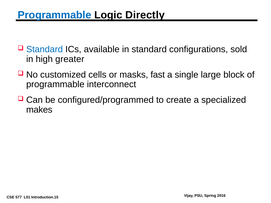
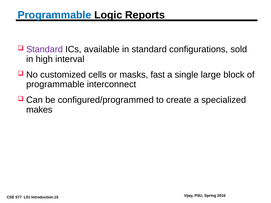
Directly: Directly -> Reports (145, 15)
Standard colour: blue -> purple (45, 49)
greater: greater -> interval (70, 59)
